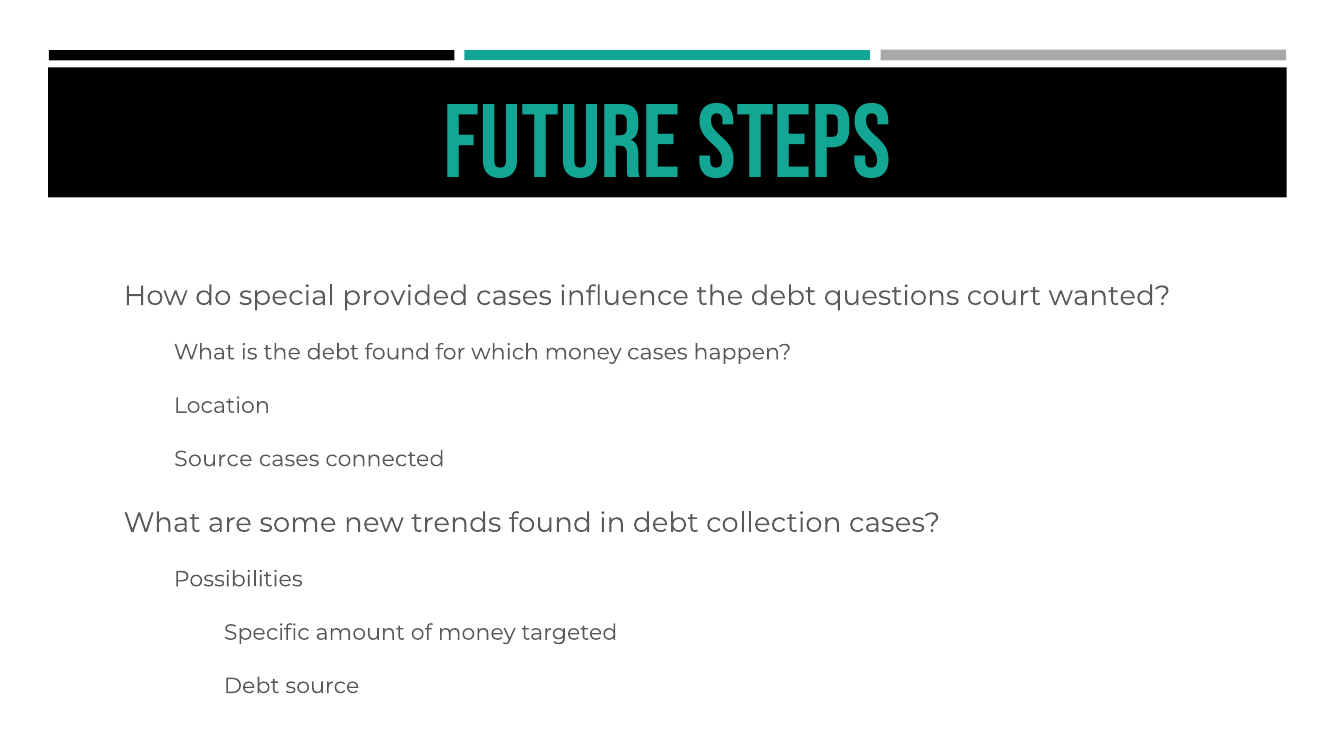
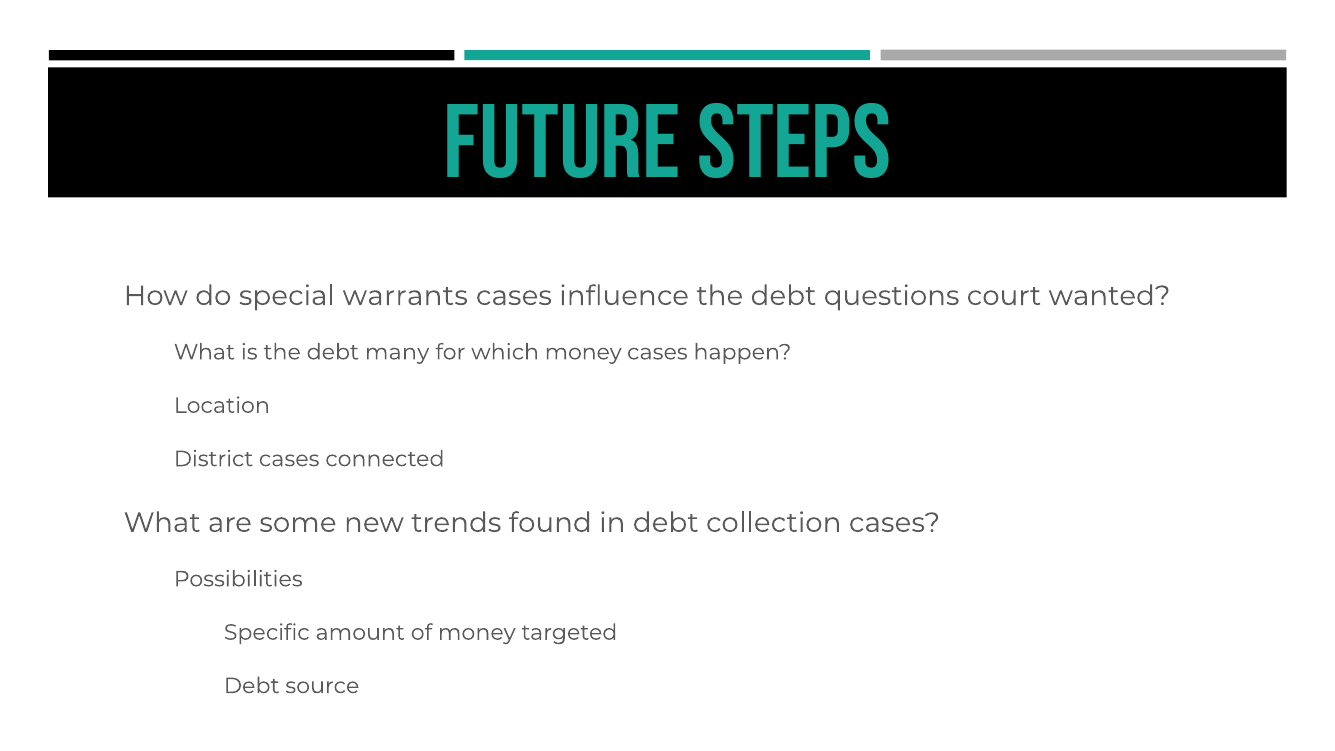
provided: provided -> warrants (405, 296)
debt found: found -> many (397, 352)
Source: Source -> District (214, 459)
